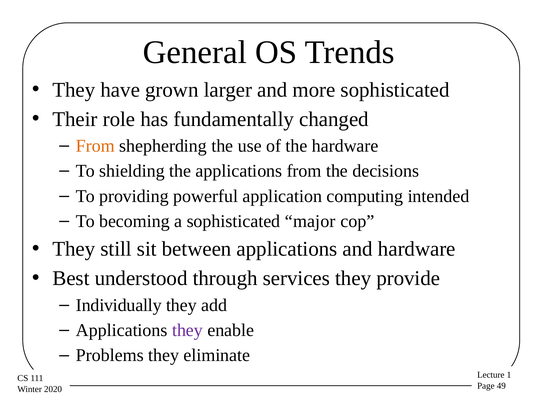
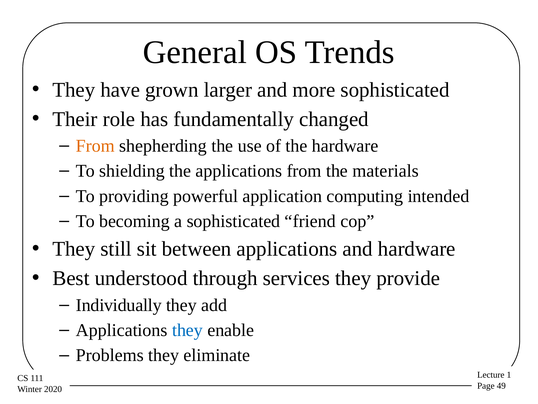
decisions: decisions -> materials (386, 171)
major: major -> friend (310, 221)
they colour: purple -> blue (187, 330)
